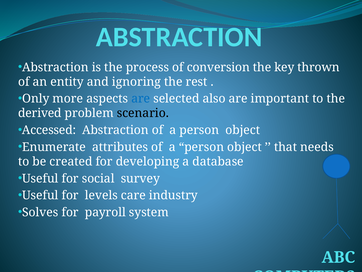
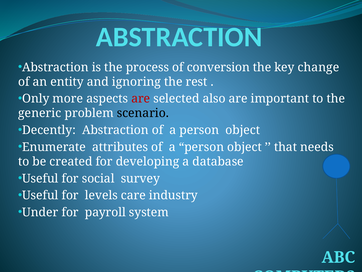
thrown: thrown -> change (318, 67)
are colour: blue -> red (141, 99)
derived: derived -> generic (40, 113)
Accessed: Accessed -> Decently (49, 130)
Solves: Solves -> Under (40, 212)
